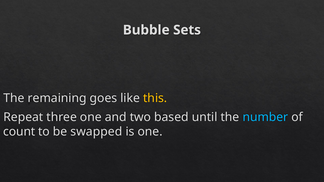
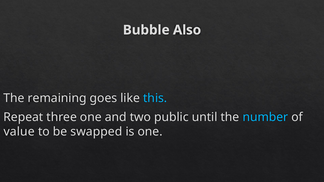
Sets: Sets -> Also (187, 30)
this colour: yellow -> light blue (155, 98)
based: based -> public (171, 117)
count: count -> value (19, 132)
